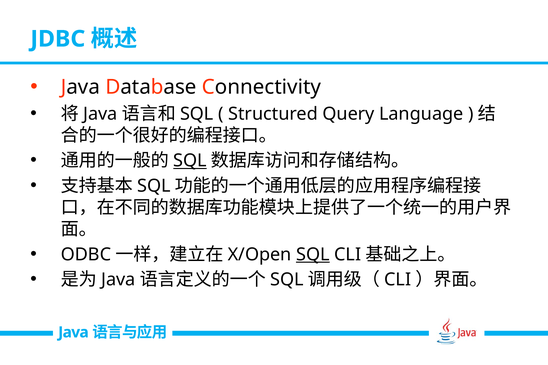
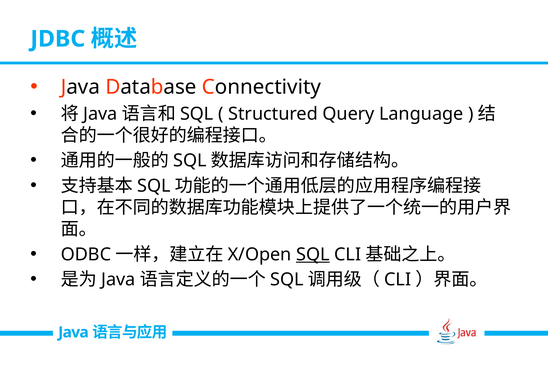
SQL underline: present -> none (190, 161)
